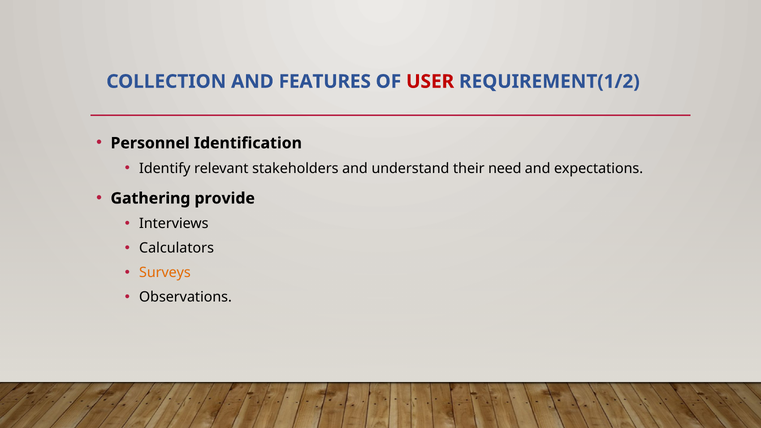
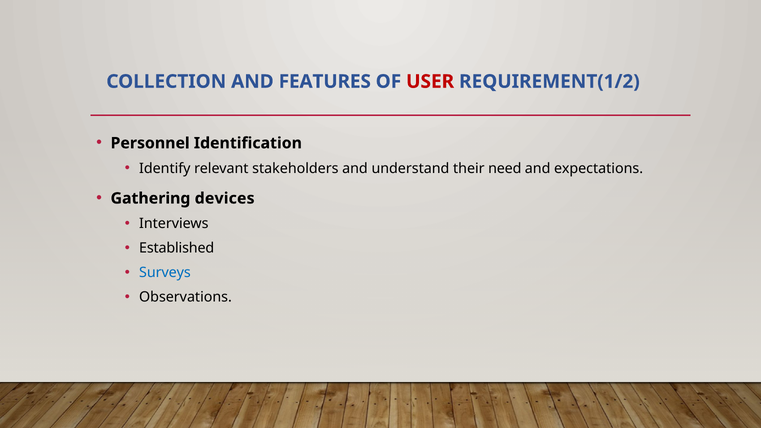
provide: provide -> devices (225, 198)
Calculators: Calculators -> Established (177, 248)
Surveys colour: orange -> blue (165, 273)
